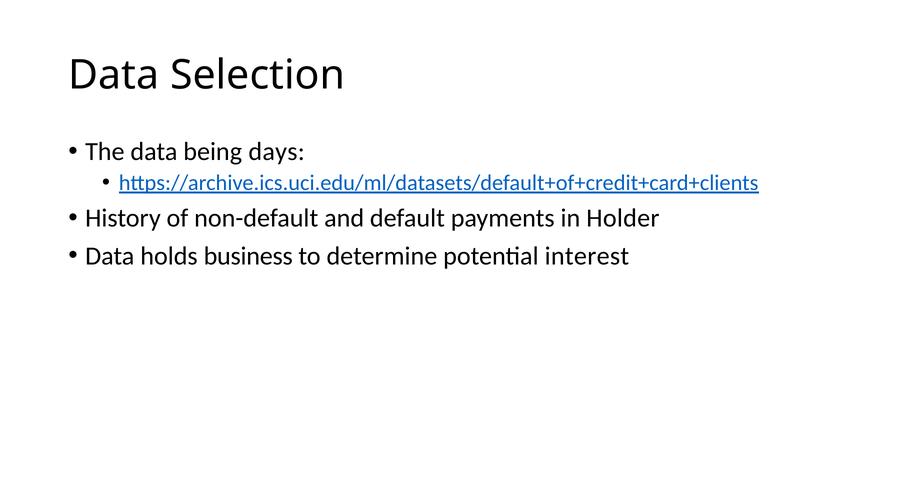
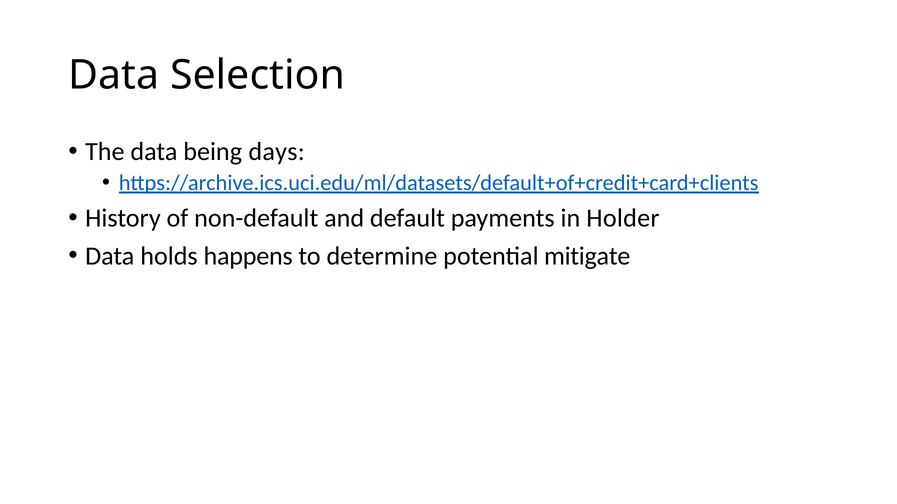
business: business -> happens (248, 256)
interest: interest -> mitigate (587, 256)
